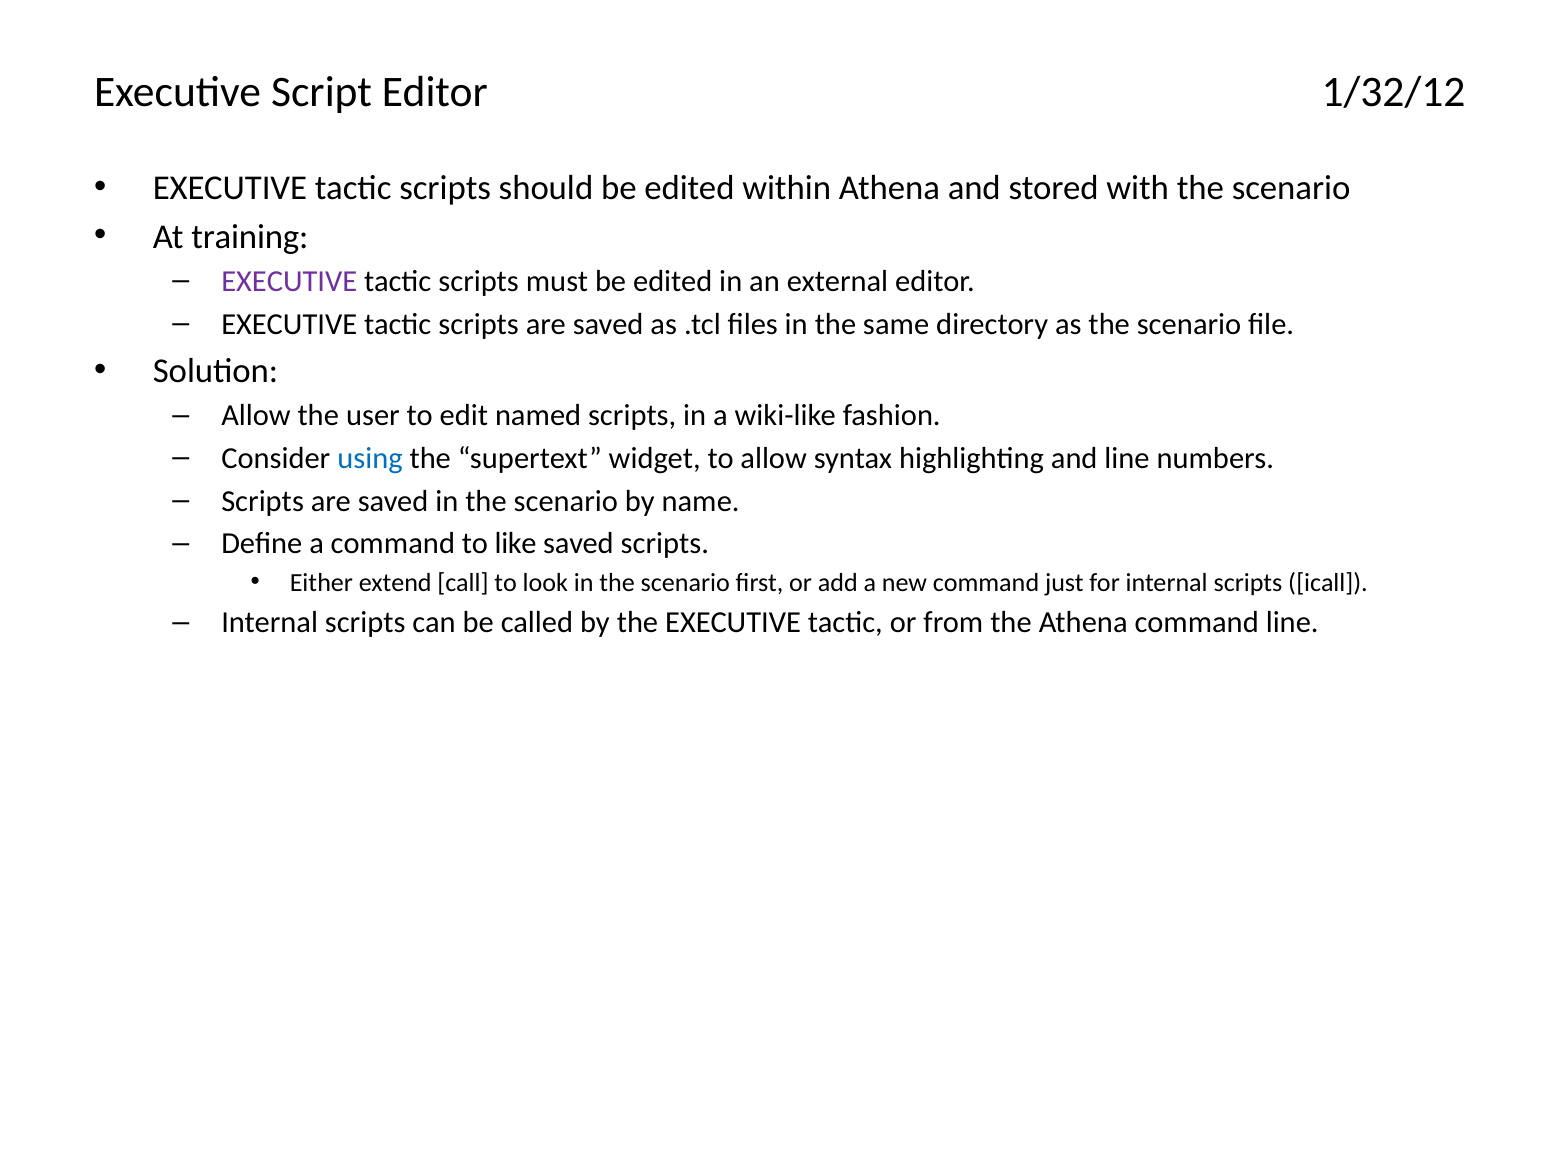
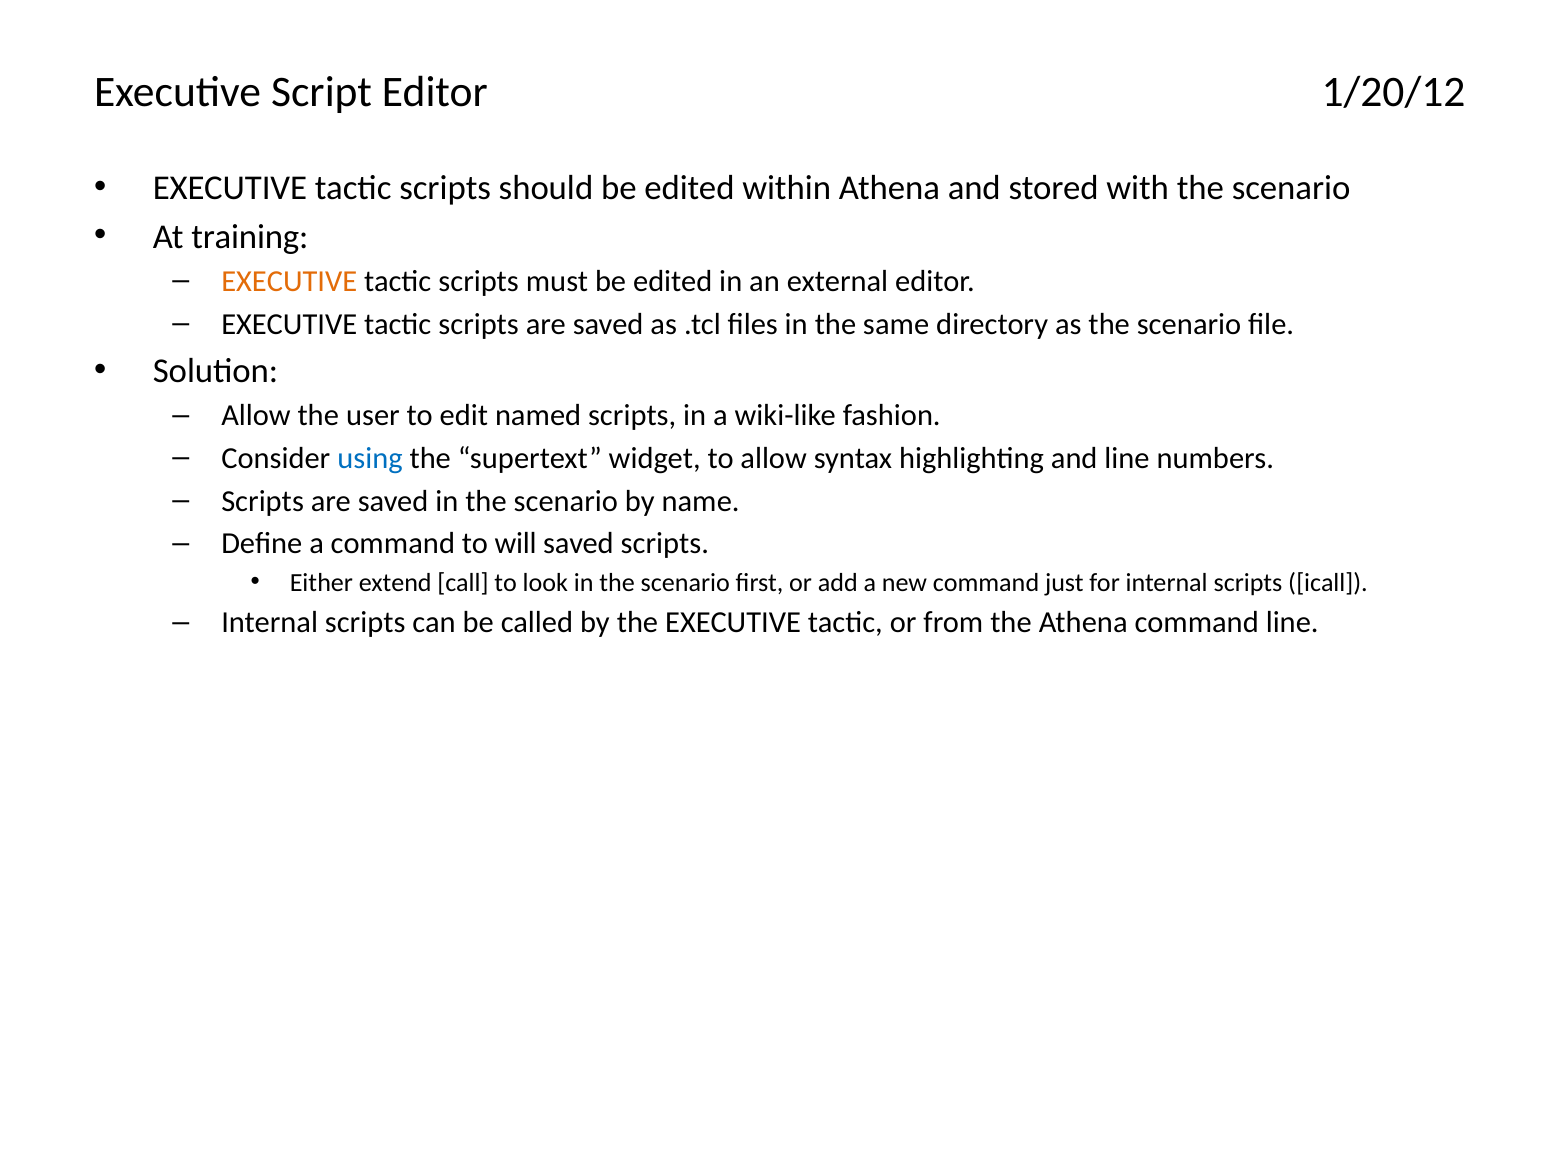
1/32/12: 1/32/12 -> 1/20/12 (1393, 92)
EXECUTIVE colour: purple -> orange (289, 282)
like: like -> will (516, 544)
